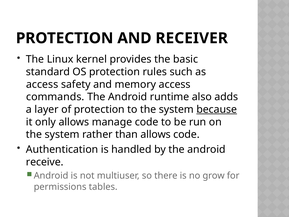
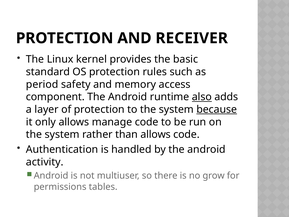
access: access -> period (42, 84)
commands: commands -> component (55, 97)
also underline: none -> present (202, 97)
receive: receive -> activity (45, 162)
